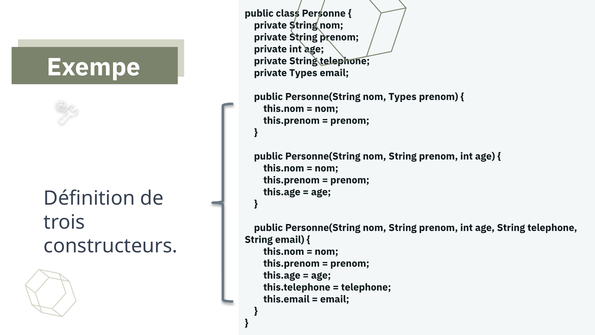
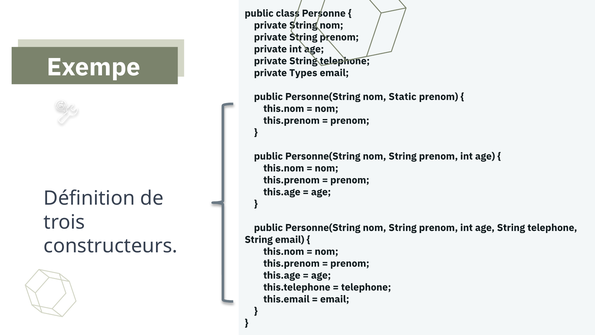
nom Types: Types -> Static (403, 97)
